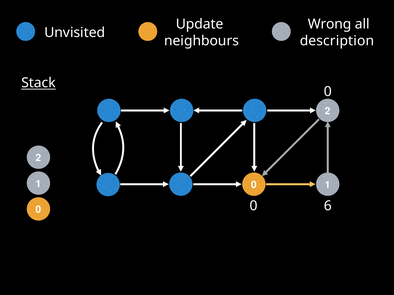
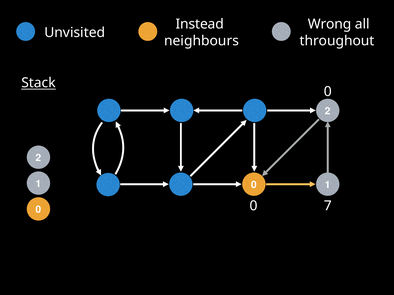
Update: Update -> Instead (200, 24)
description: description -> throughout (337, 41)
6: 6 -> 7 (328, 206)
